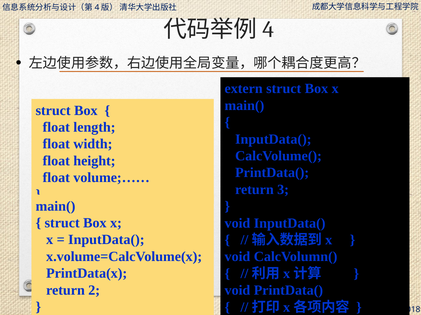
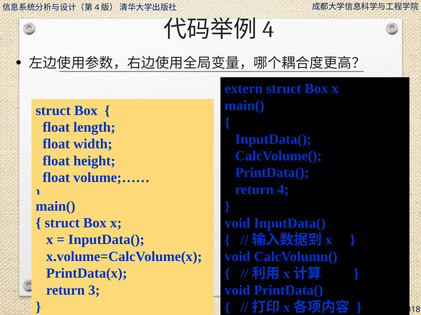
3: 3 -> 4 (283, 190)
2: 2 -> 3 (94, 291)
